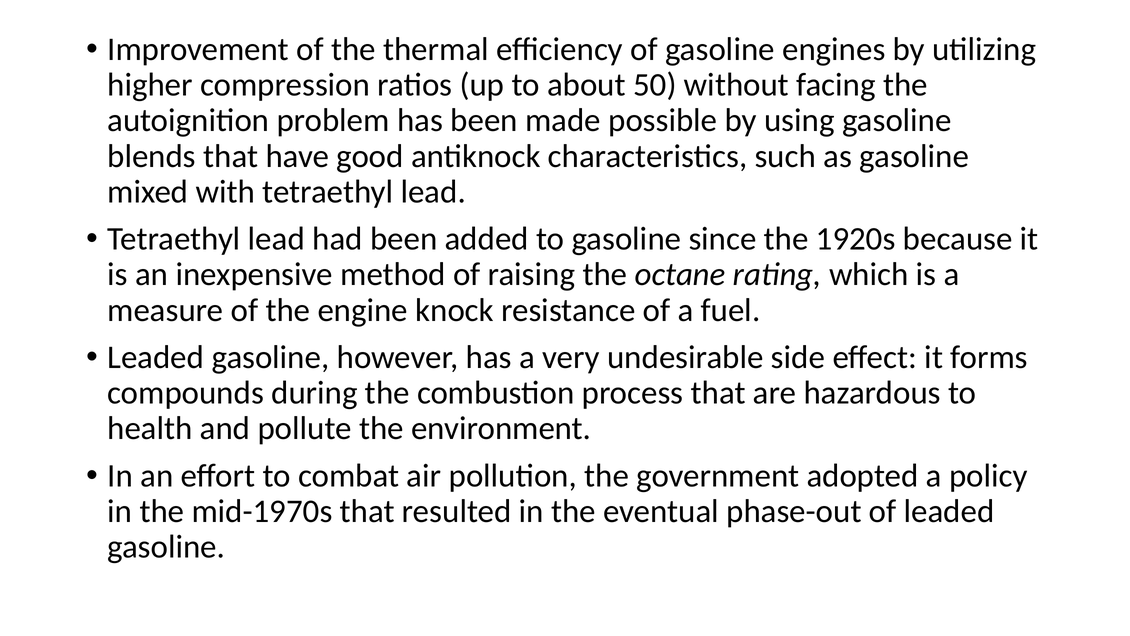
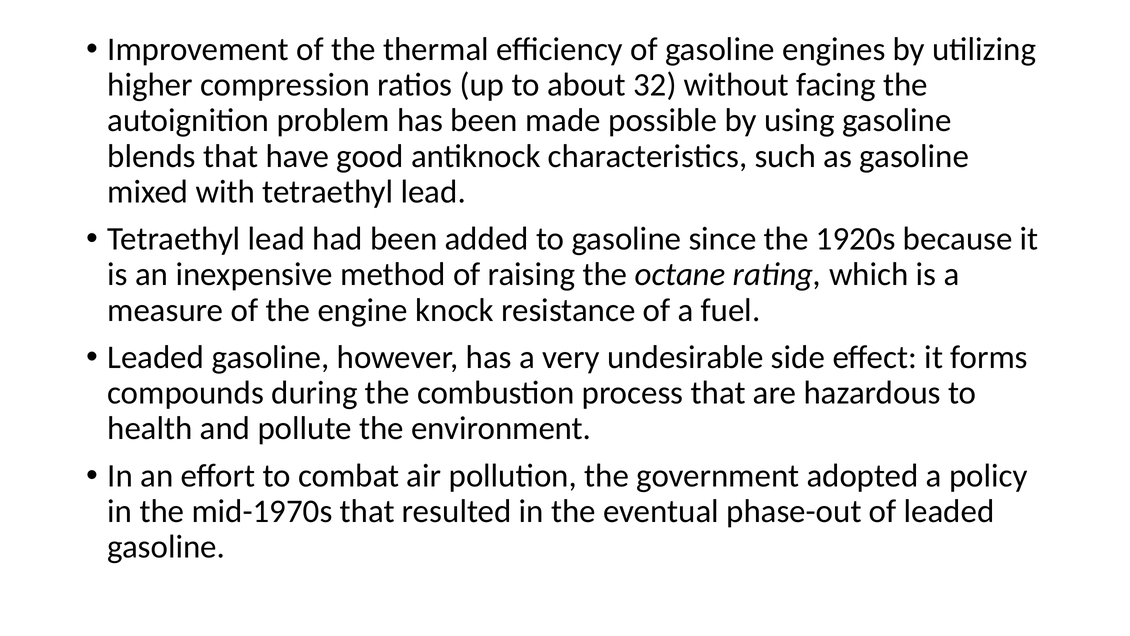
50: 50 -> 32 (655, 85)
